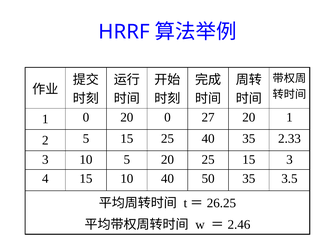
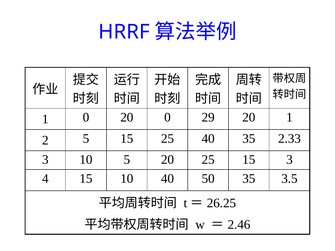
27: 27 -> 29 (208, 117)
